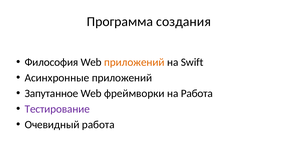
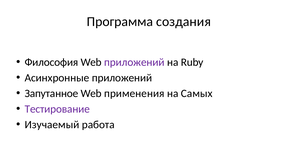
приложений colour: orange -> purple (134, 62)
Swift: Swift -> Ruby (192, 62)
фреймворки: фреймворки -> применения (134, 94)
на Работа: Работа -> Самых (197, 94)
Очевидный: Очевидный -> Изучаемый (52, 125)
